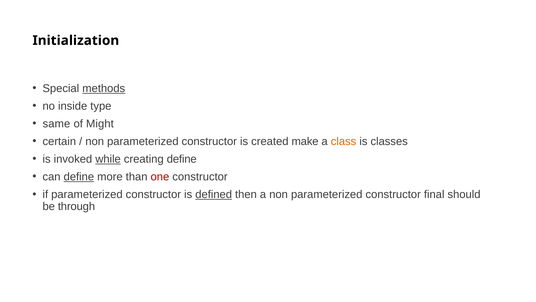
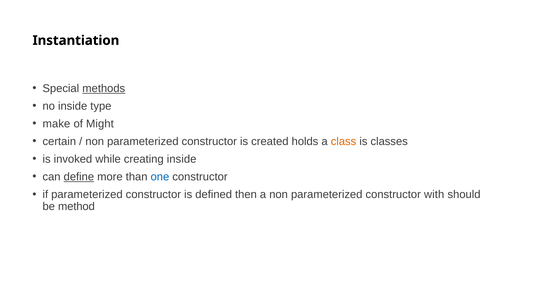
Initialization: Initialization -> Instantiation (76, 40)
same: same -> make (56, 124)
make: make -> holds (305, 141)
while underline: present -> none (108, 159)
creating define: define -> inside (182, 159)
one colour: red -> blue (160, 176)
defined underline: present -> none (214, 194)
final: final -> with (434, 194)
through: through -> method (76, 206)
